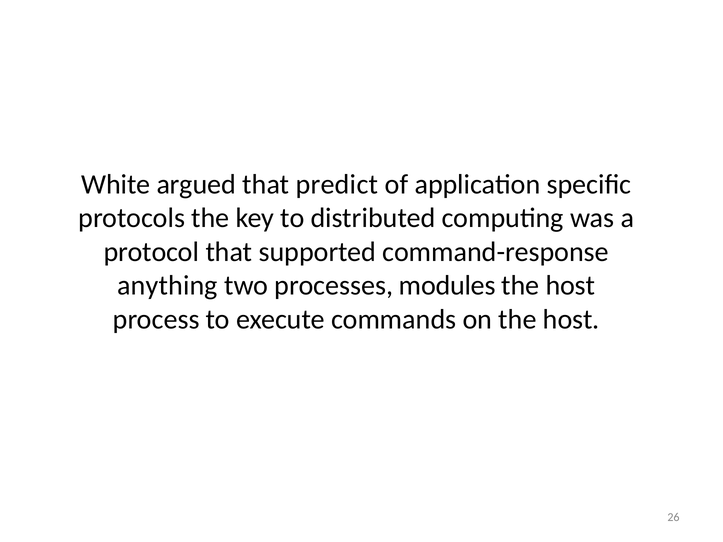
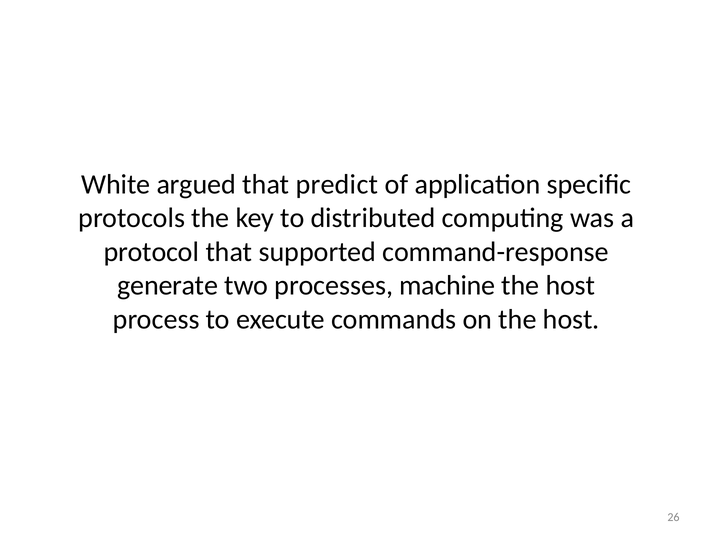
anything: anything -> generate (168, 286)
modules: modules -> machine (447, 286)
